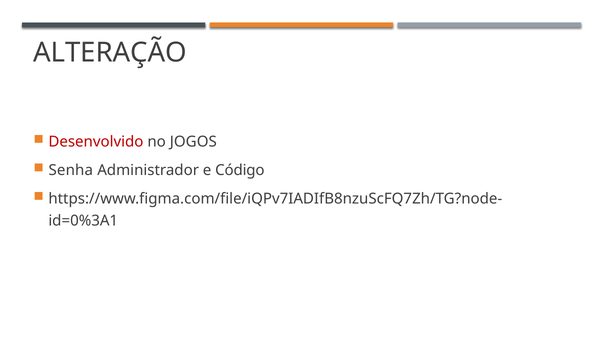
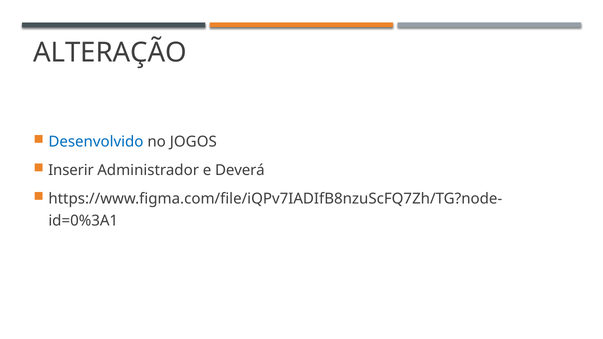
Desenvolvido colour: red -> blue (96, 142)
Senha: Senha -> Inserir (71, 171)
Código: Código -> Deverá (240, 171)
